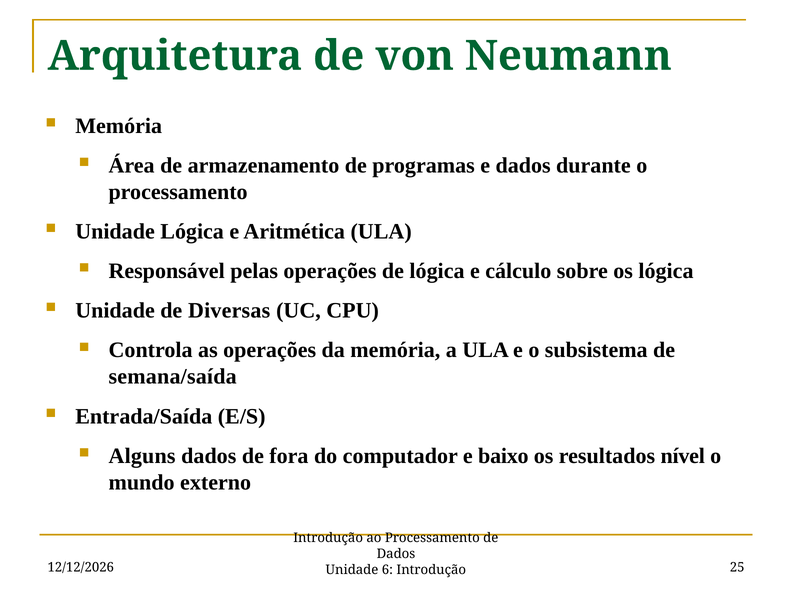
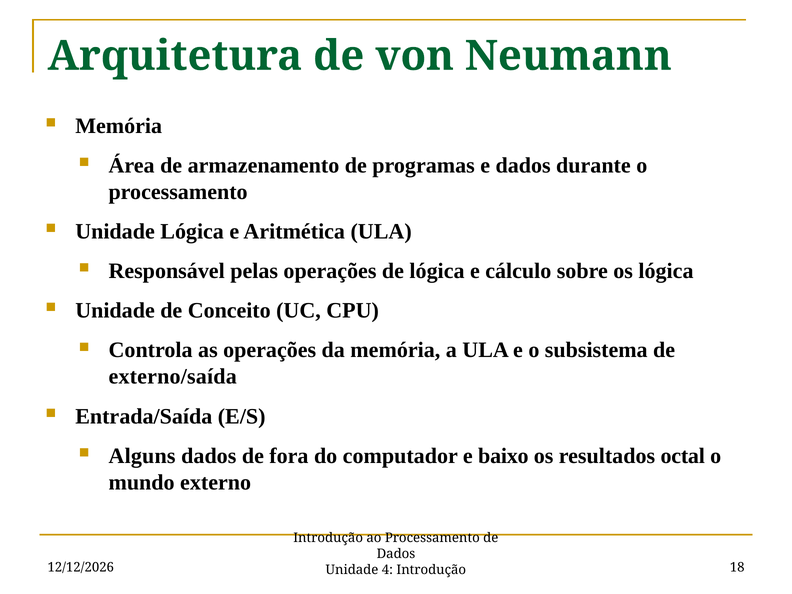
Diversas: Diversas -> Conceito (229, 311)
semana/saída: semana/saída -> externo/saída (173, 377)
nível: nível -> octal (683, 456)
6: 6 -> 4 (387, 570)
25: 25 -> 18 (737, 567)
